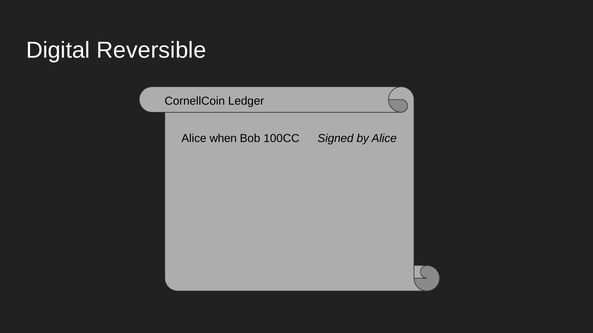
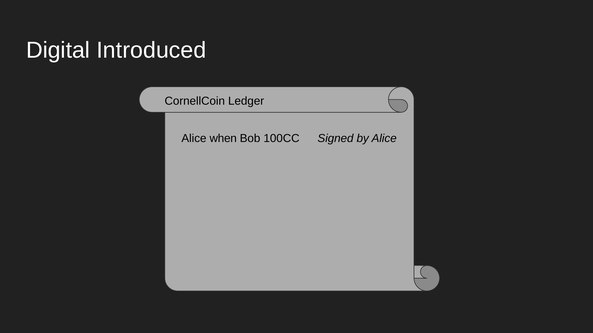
Reversible: Reversible -> Introduced (151, 50)
